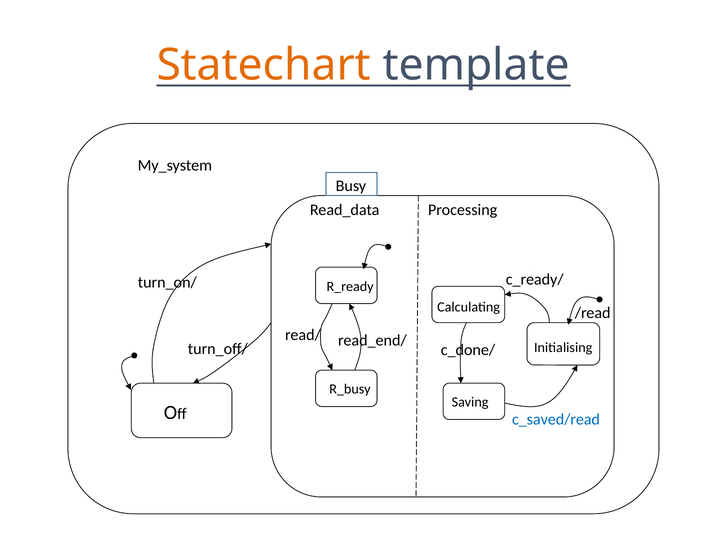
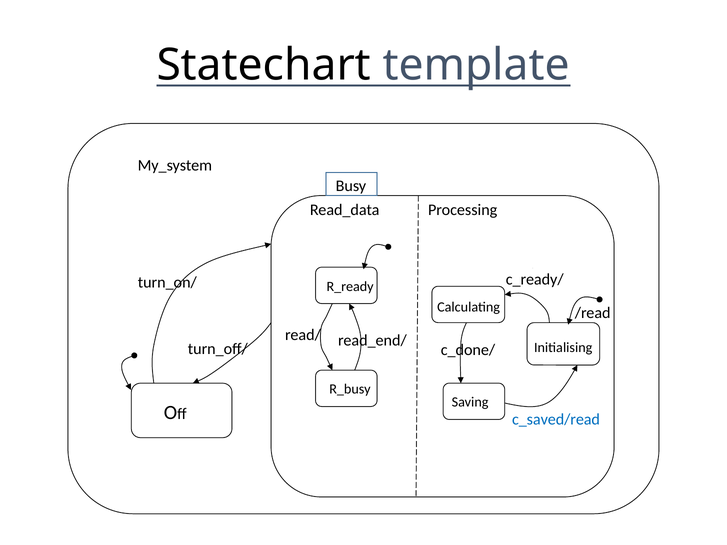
Statechart colour: orange -> black (264, 65)
